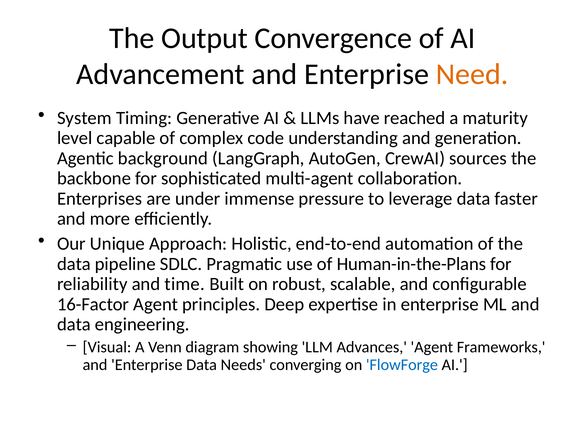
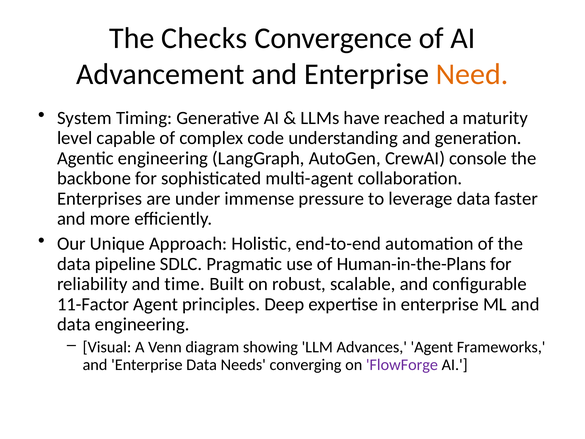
Output: Output -> Checks (204, 38)
Agentic background: background -> engineering (163, 158)
sources: sources -> console (478, 158)
16-Factor: 16-Factor -> 11-Factor (93, 304)
FlowForge colour: blue -> purple (402, 364)
